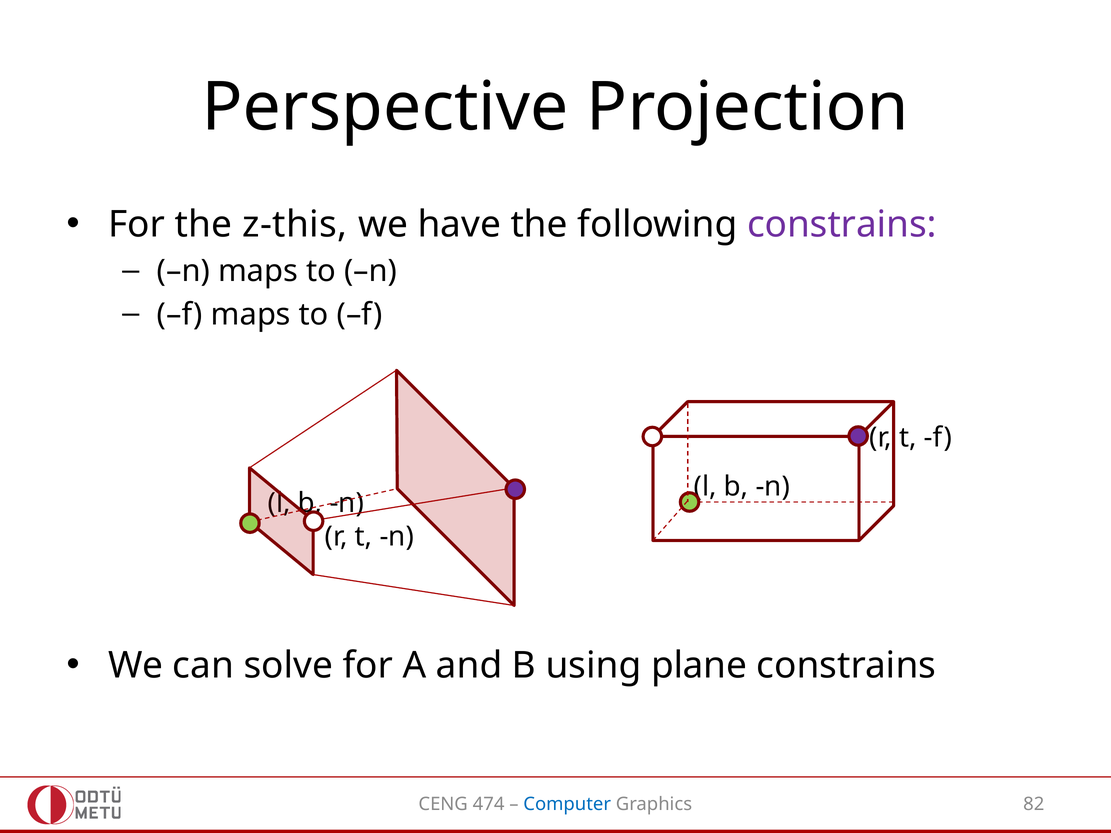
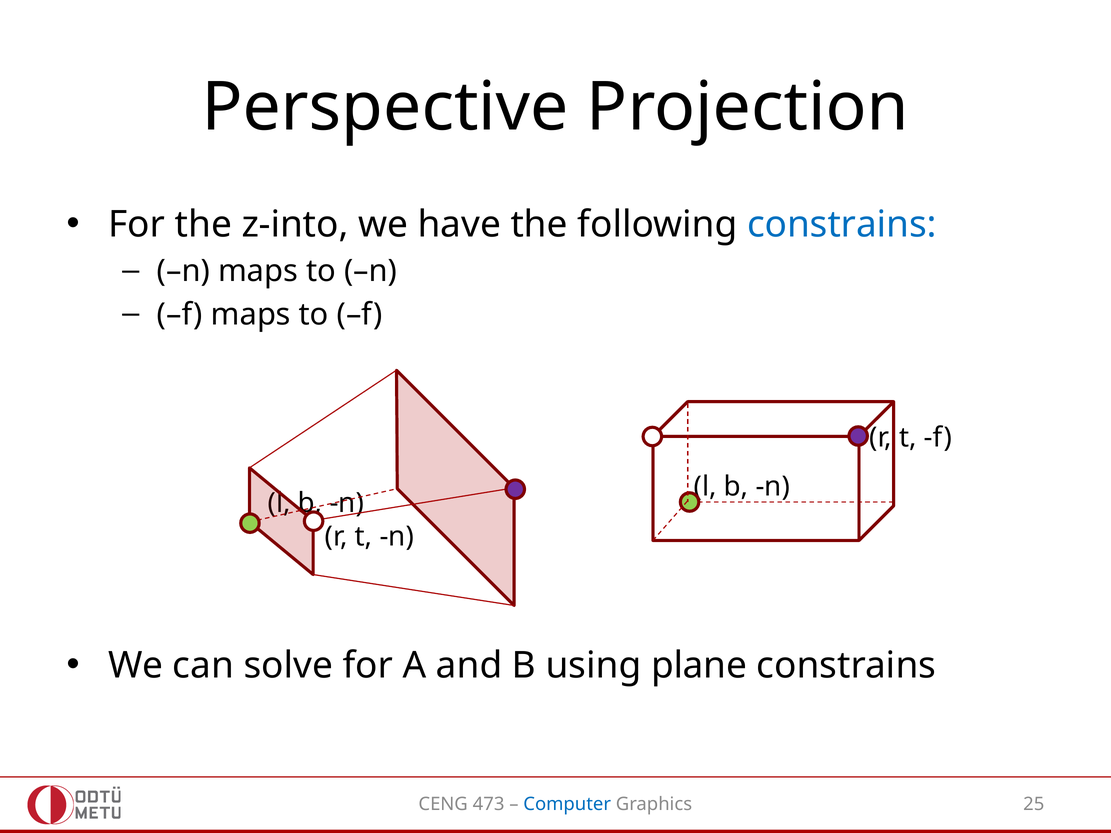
z-this: z-this -> z-into (295, 225)
constrains colour: purple -> blue (842, 225)
474: 474 -> 473 (489, 805)
82: 82 -> 25 (1034, 805)
